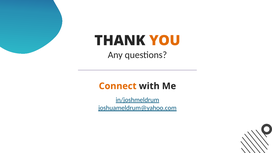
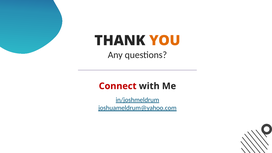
Connect colour: orange -> red (118, 86)
